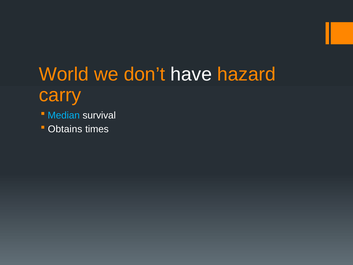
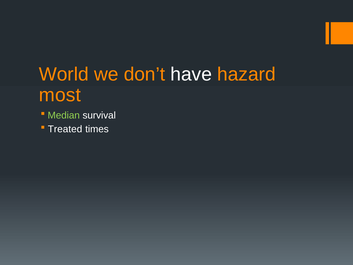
carry: carry -> most (60, 95)
Median colour: light blue -> light green (64, 115)
Obtains: Obtains -> Treated (65, 129)
